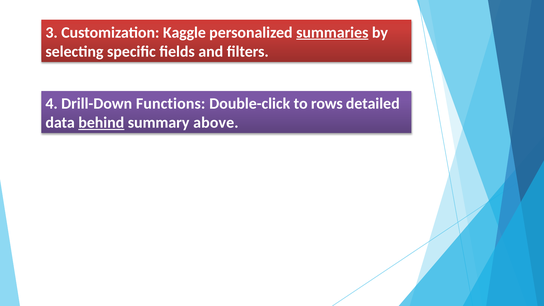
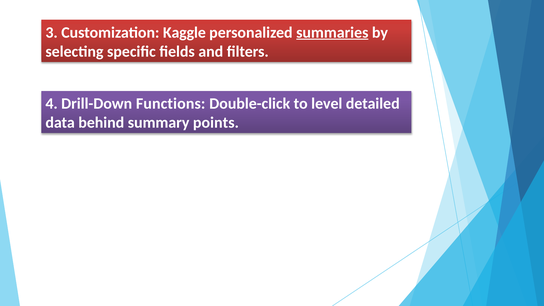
rows: rows -> level (327, 104)
behind underline: present -> none (101, 123)
above: above -> points (216, 123)
